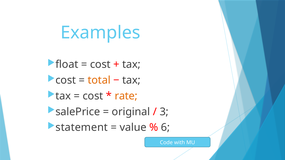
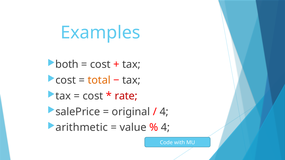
float: float -> both (67, 65)
rate colour: orange -> red (126, 96)
3: 3 -> 4 (164, 112)
statement: statement -> arithmetic (82, 128)
6: 6 -> 4 (165, 128)
